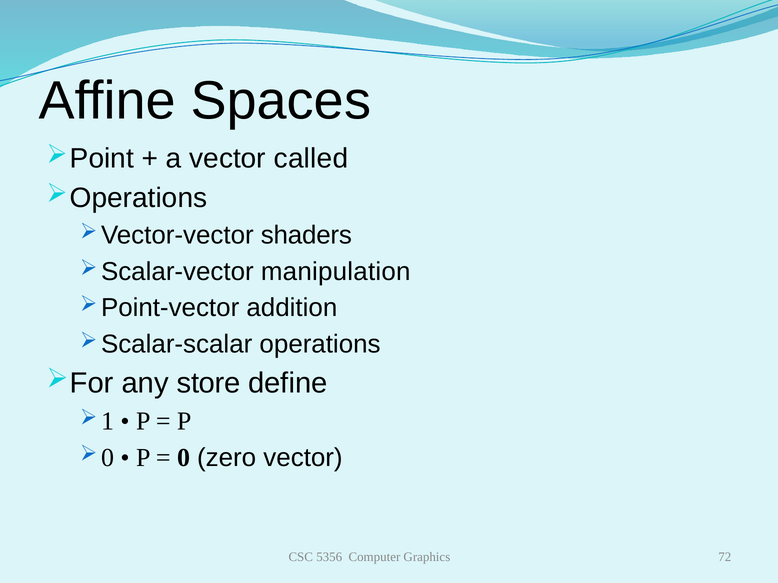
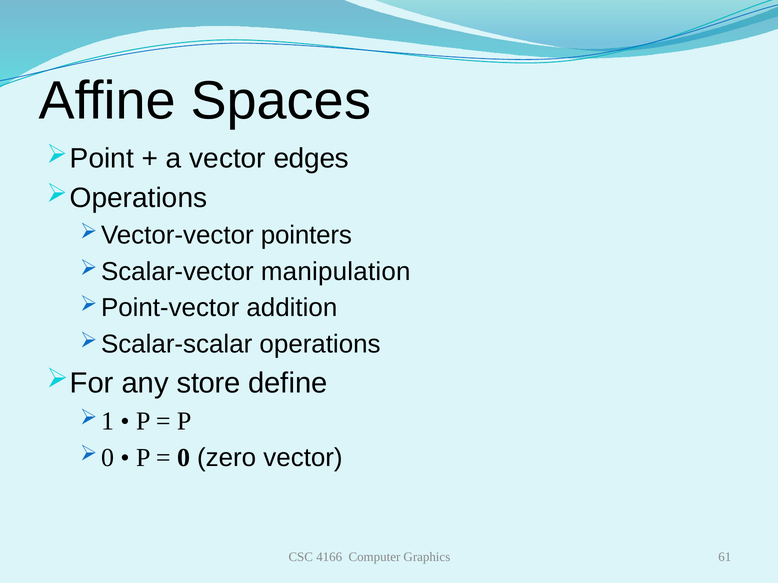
called: called -> edges (311, 159)
shaders: shaders -> pointers (306, 236)
5356: 5356 -> 4166 (329, 557)
72: 72 -> 61 (725, 557)
